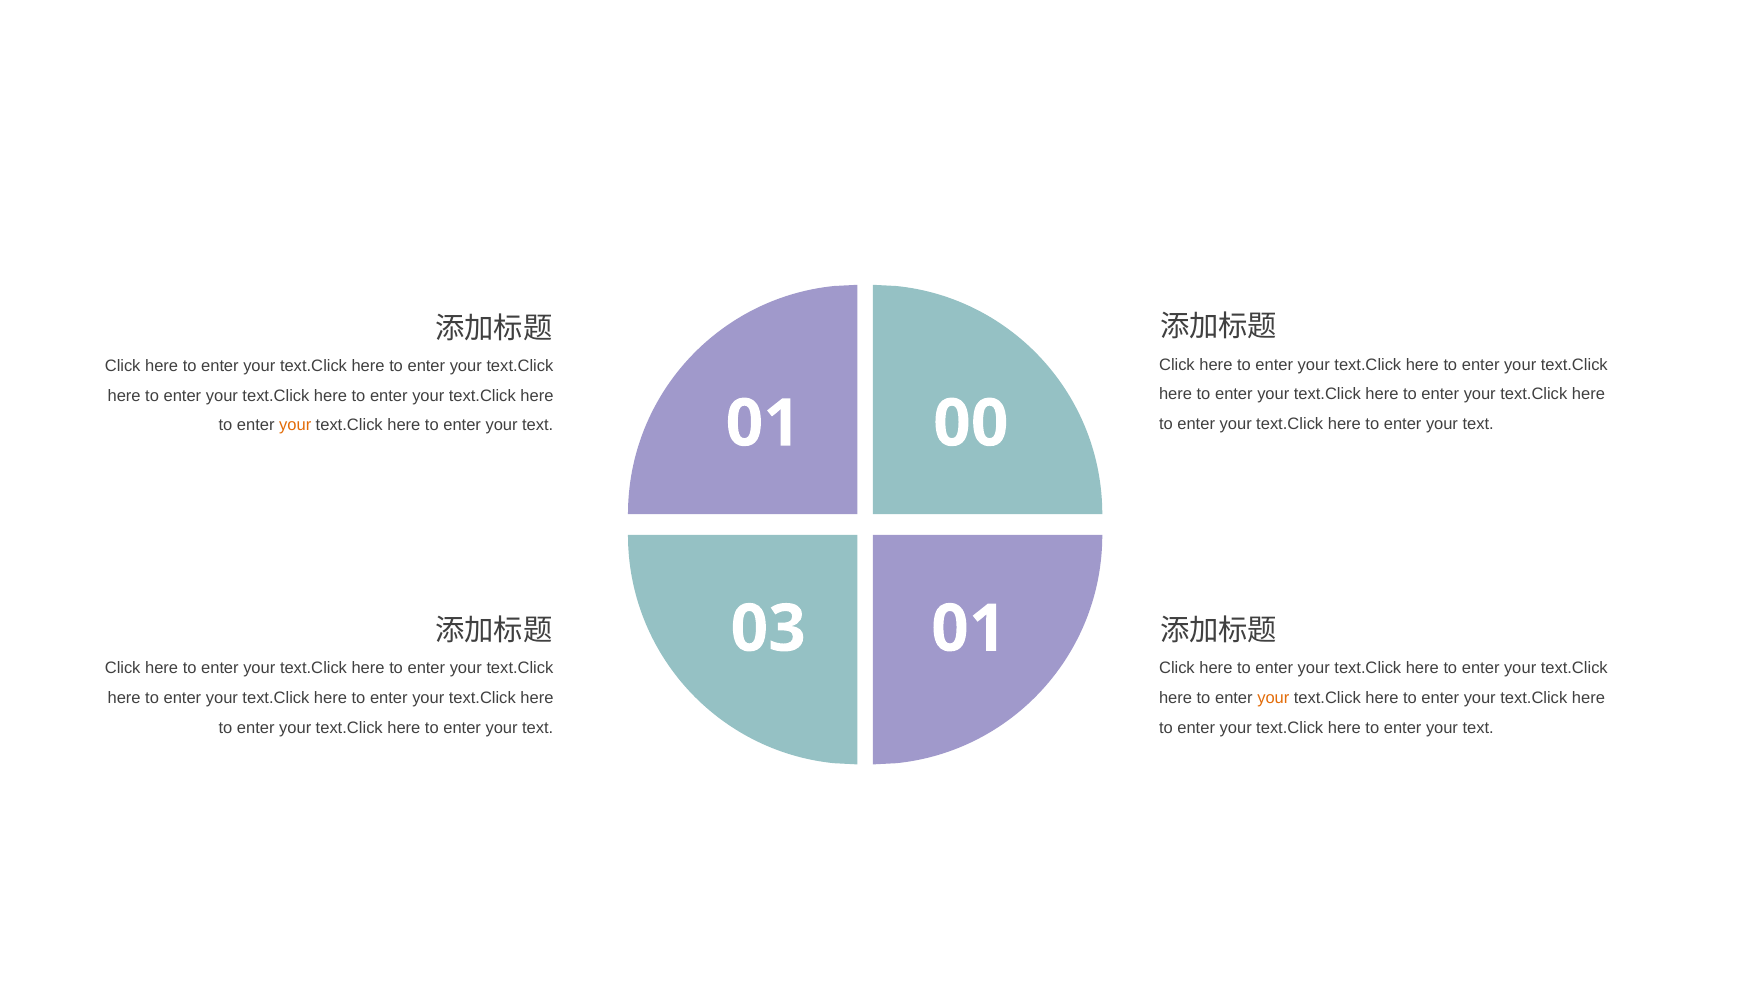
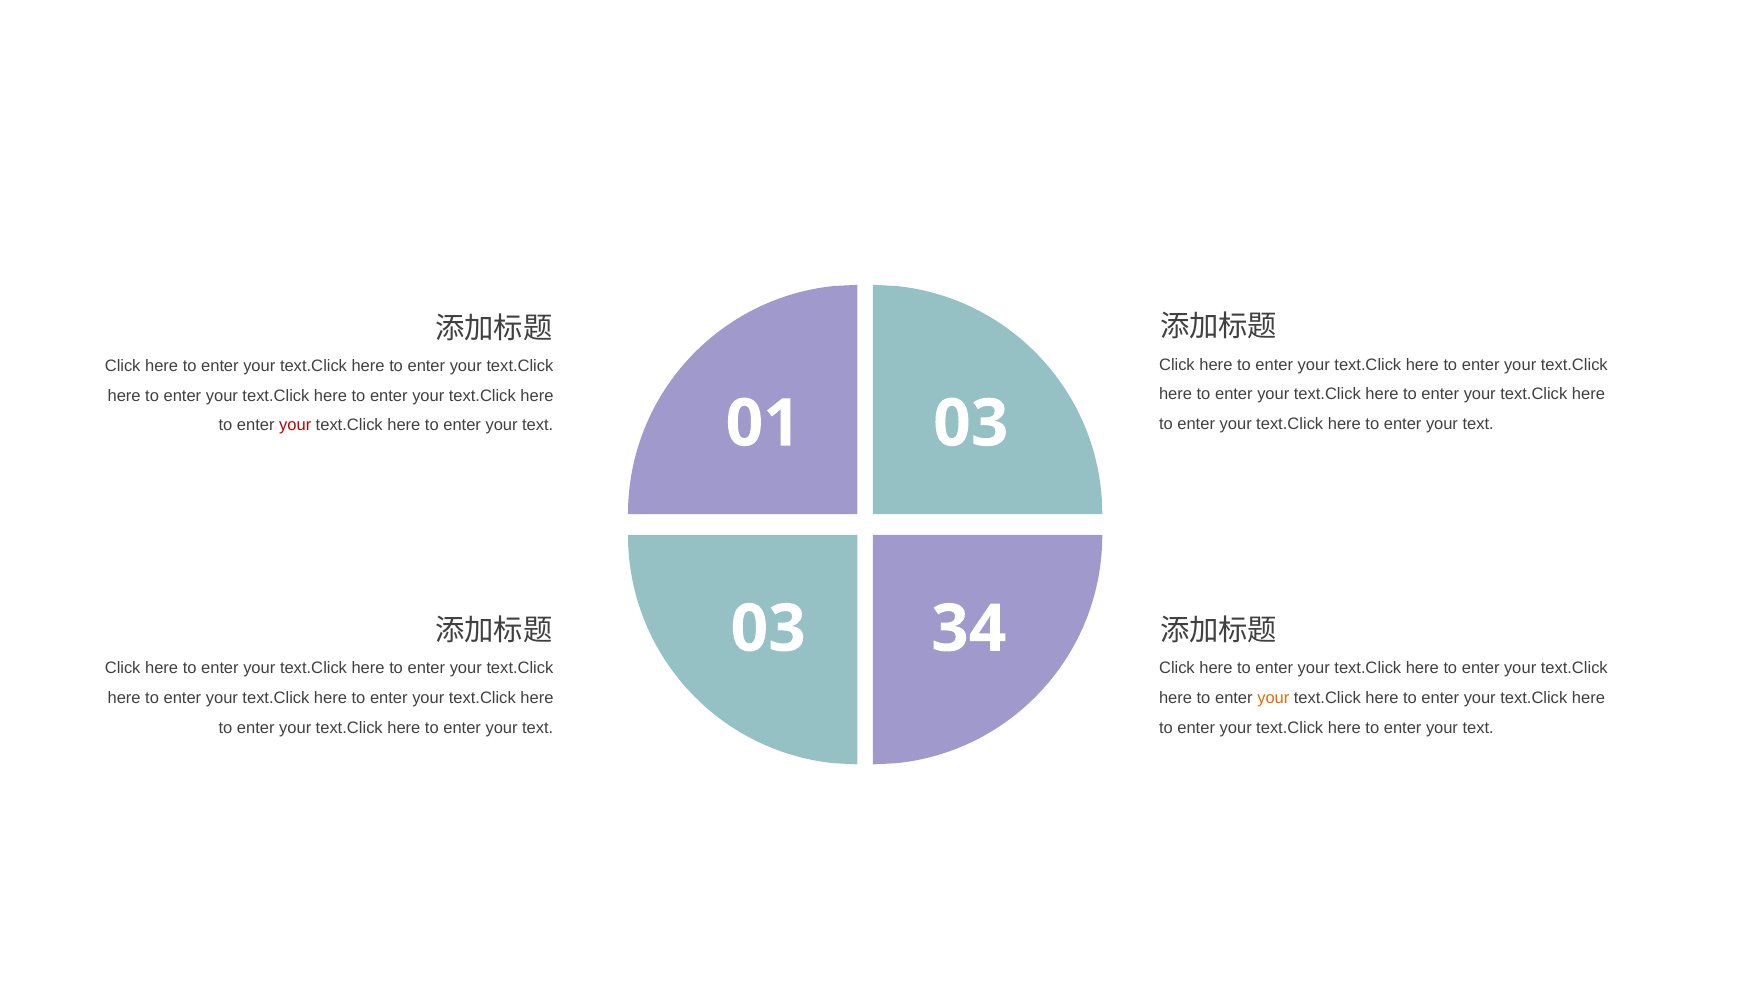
01 00: 00 -> 03 (971, 424)
your colour: orange -> red (295, 425)
03 01: 01 -> 34 (969, 629)
